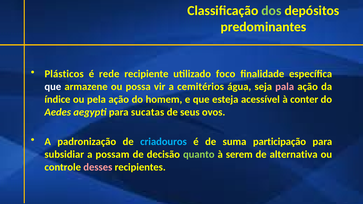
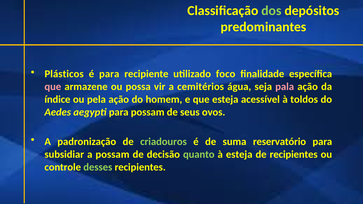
é rede: rede -> para (109, 74)
que colour: white -> pink (53, 87)
conter: conter -> toldos (304, 99)
para sucatas: sucatas -> possam (148, 112)
criadouros colour: light blue -> light green (163, 142)
participação: participação -> reservatório (279, 142)
à serem: serem -> esteja (239, 155)
de alternativa: alternativa -> recipientes (294, 155)
desses colour: pink -> light green (98, 167)
